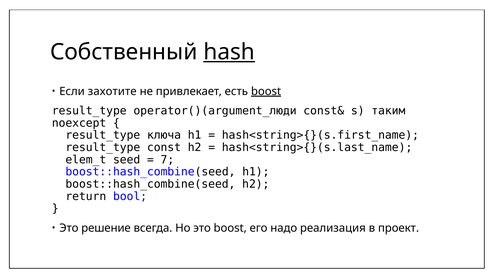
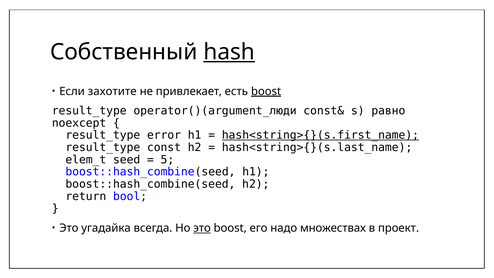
таким: таким -> равно (388, 111)
ключа: ключа -> error (164, 135)
hash<string>{}(s.first_name underline: none -> present (320, 135)
7: 7 -> 5 (167, 160)
решение: решение -> угадайка (106, 228)
это underline: none -> present (202, 228)
реализация: реализация -> множествах (333, 228)
